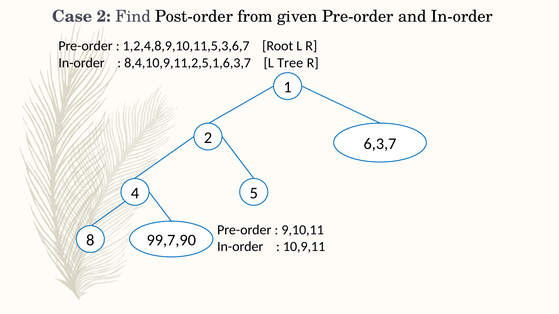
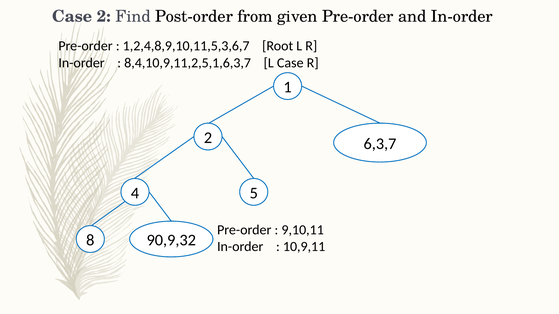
L Tree: Tree -> Case (290, 63)
99,7,90: 99,7,90 -> 90,9,32 (171, 240)
